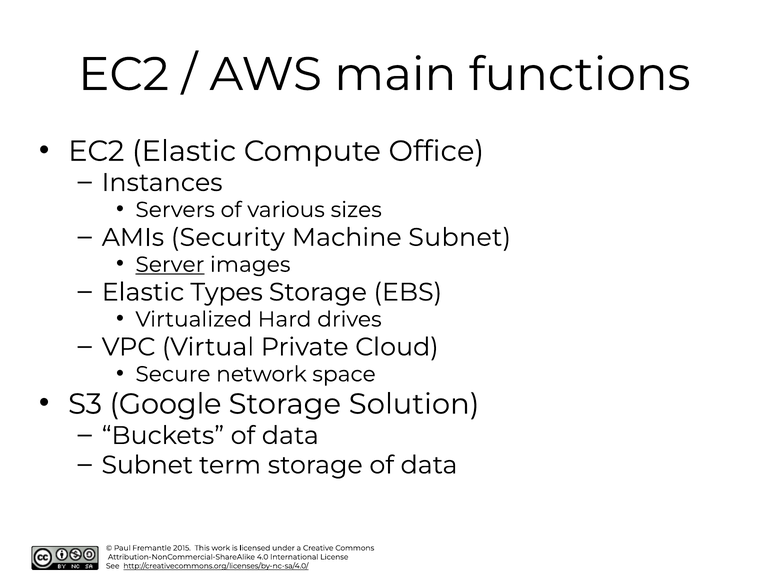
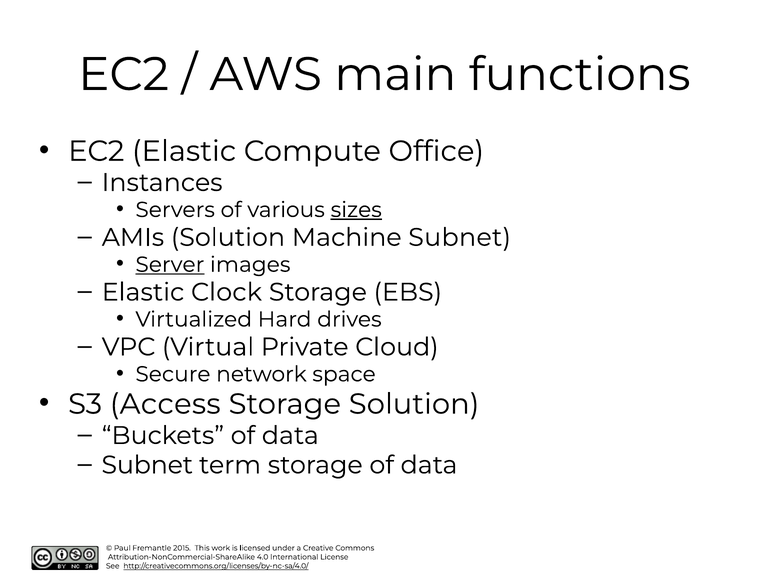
sizes underline: none -> present (356, 210)
AMIs Security: Security -> Solution (228, 237)
Types: Types -> Clock (226, 292)
Google: Google -> Access (165, 404)
